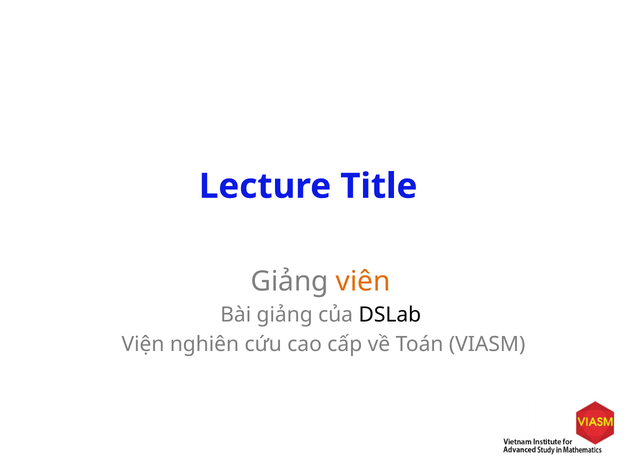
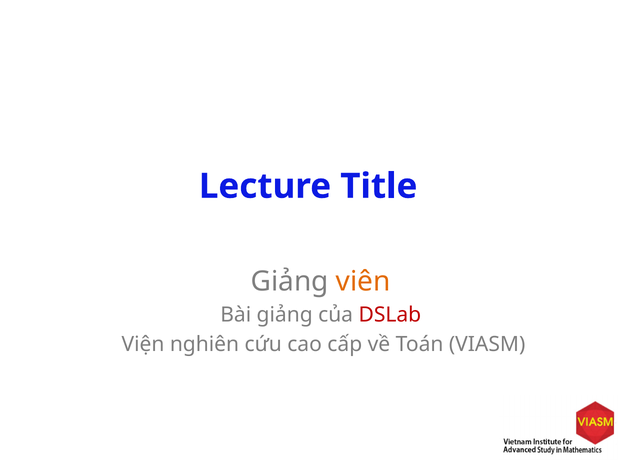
DSLab colour: black -> red (390, 315)
